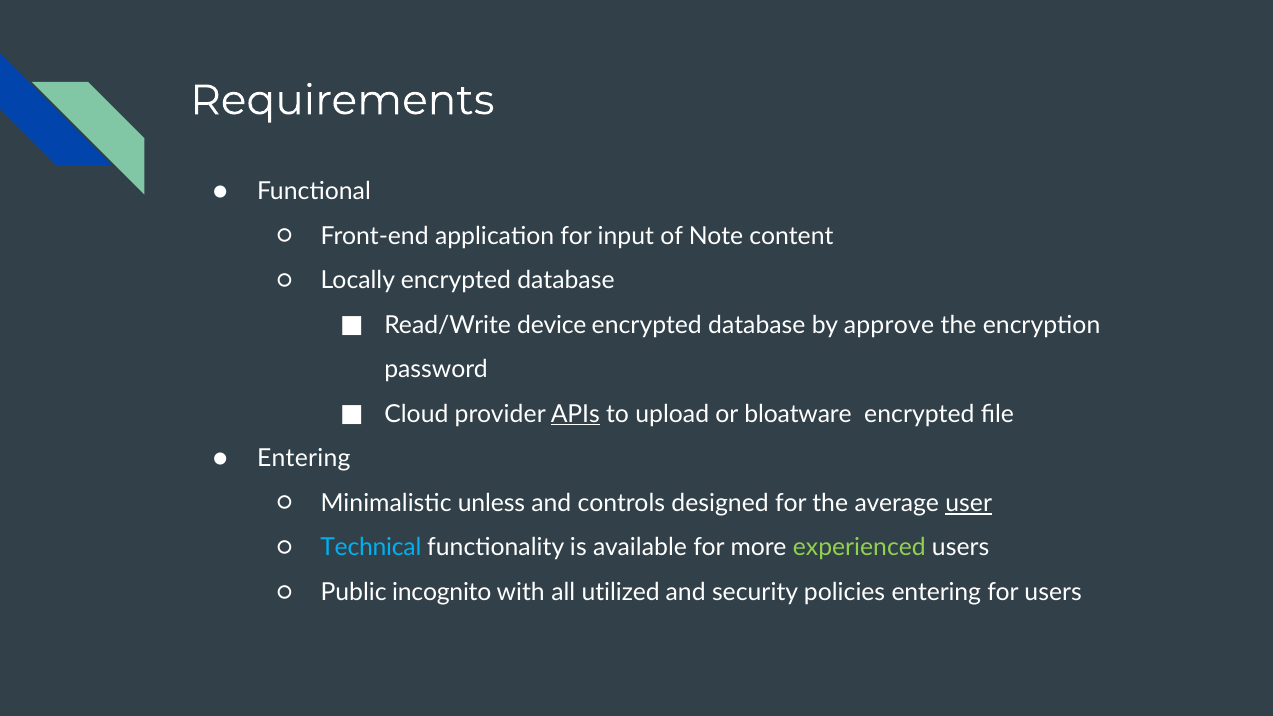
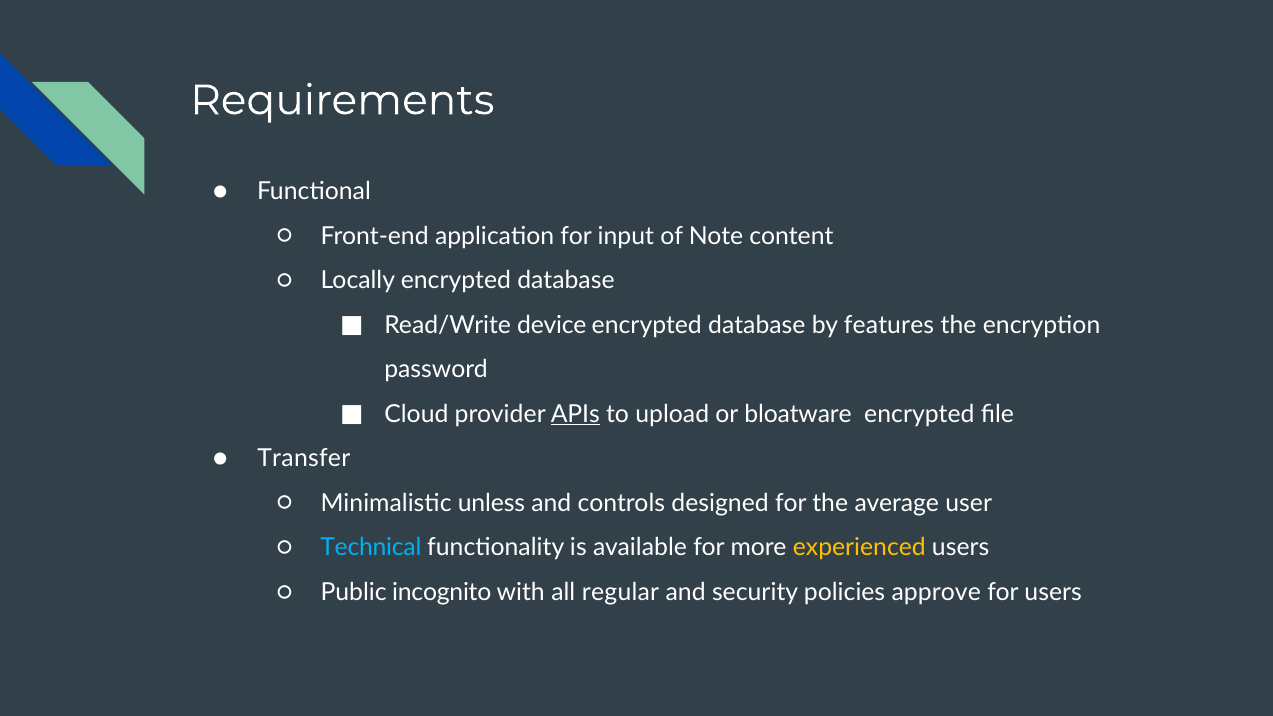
approve: approve -> features (889, 325)
Entering: Entering -> Transfer (304, 459)
user underline: present -> none (969, 503)
experienced colour: light green -> yellow (859, 548)
utilized: utilized -> regular (621, 592)
policies entering: entering -> approve (936, 592)
